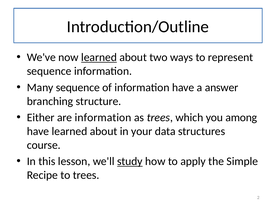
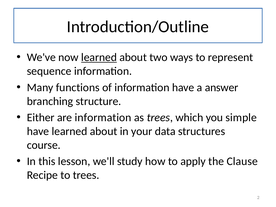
Many sequence: sequence -> functions (78, 87)
among: among -> simple (241, 117)
study underline: present -> none (130, 161)
Simple: Simple -> Clause (242, 161)
